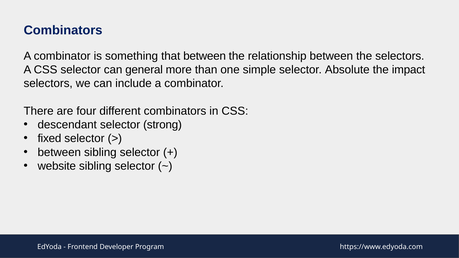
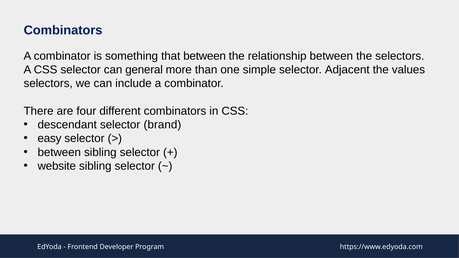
Absolute: Absolute -> Adjacent (347, 70)
impact: impact -> values (408, 70)
strong: strong -> brand (162, 125)
fixed: fixed -> easy (49, 139)
